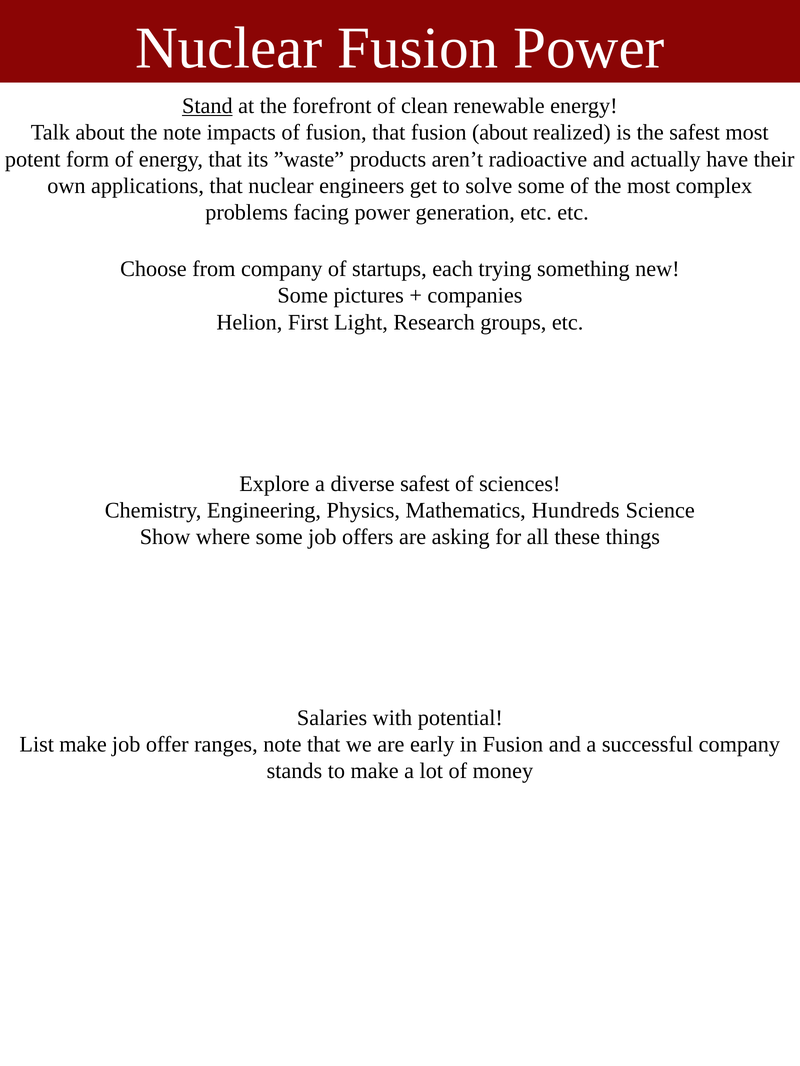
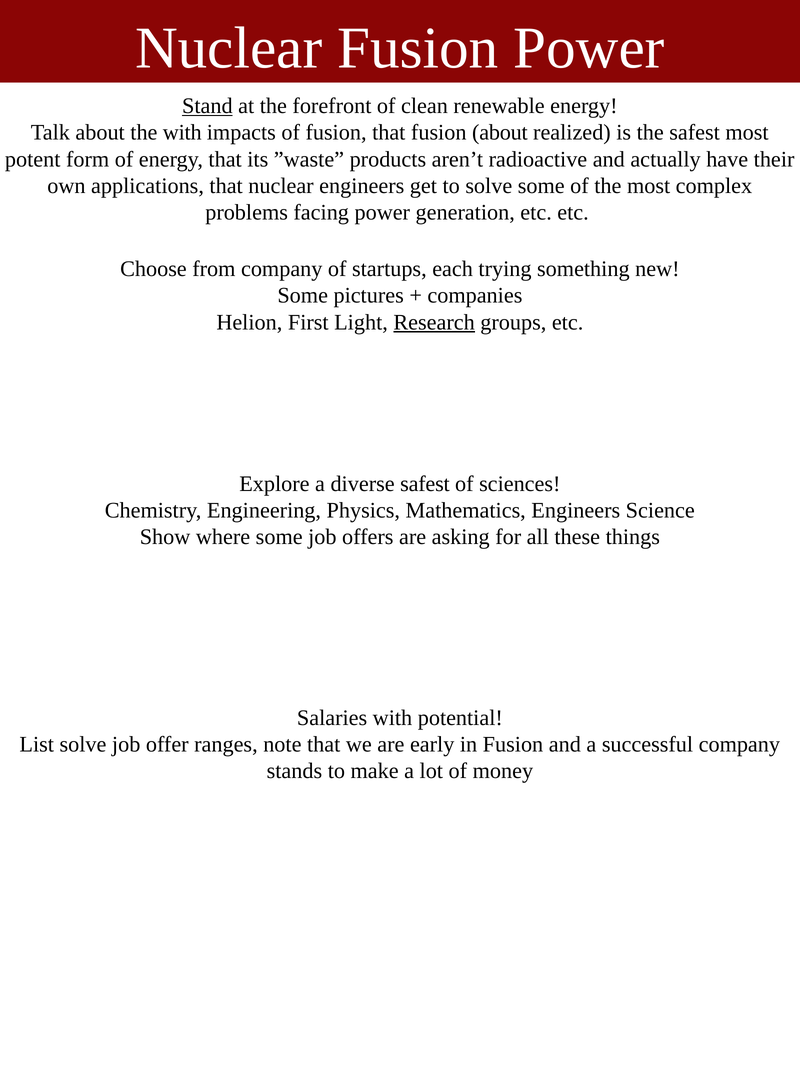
the note: note -> with (182, 133)
Research underline: none -> present (434, 322)
Mathematics Hundreds: Hundreds -> Engineers (576, 511)
List make: make -> solve (83, 745)
